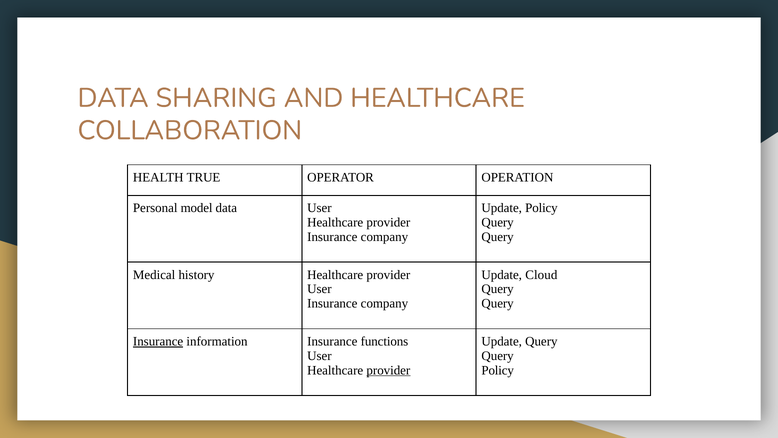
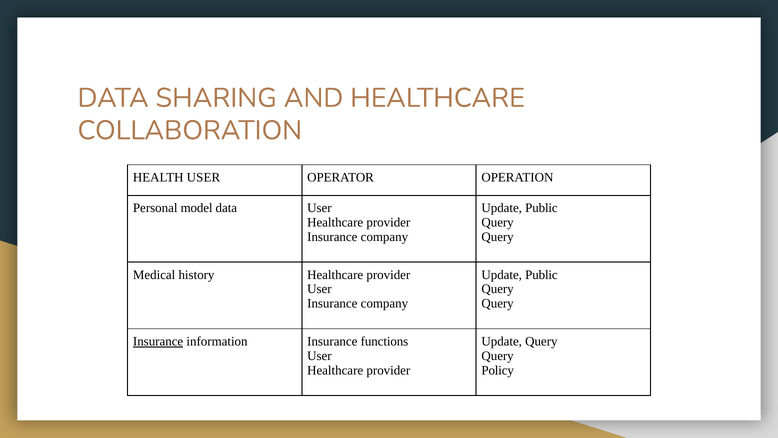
HEALTH TRUE: TRUE -> USER (203, 177)
Policy: Policy -> Public (541, 208)
Cloud: Cloud -> Public (541, 275)
provider underline: present -> none (388, 370)
